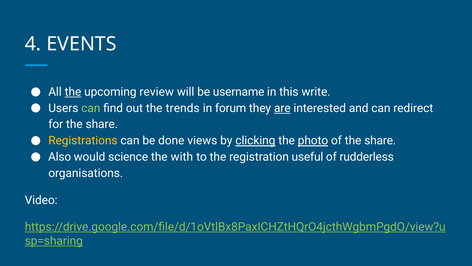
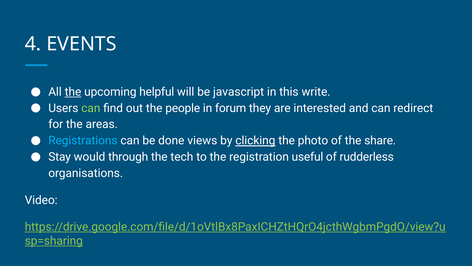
review: review -> helpful (157, 92)
username: username -> javascript (239, 92)
trends: trends -> people (183, 108)
are underline: present -> none (282, 108)
for the share: share -> areas (102, 124)
Registrations colour: yellow -> light blue (83, 140)
photo underline: present -> none (313, 140)
Also: Also -> Stay (60, 157)
science: science -> through (128, 157)
with: with -> tech (182, 157)
